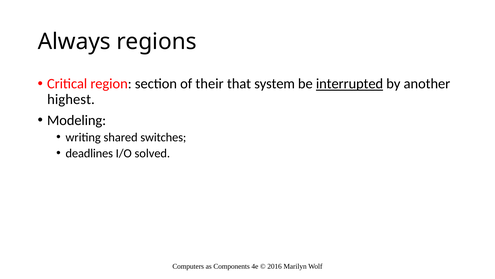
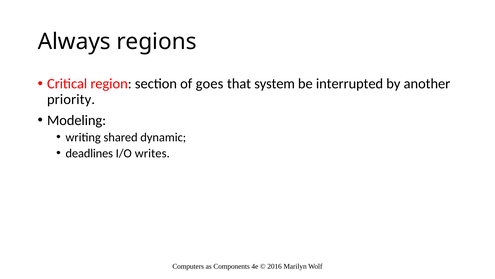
their: their -> goes (210, 84)
interrupted underline: present -> none (350, 84)
highest: highest -> priority (71, 99)
switches: switches -> dynamic (163, 137)
solved: solved -> writes (152, 153)
